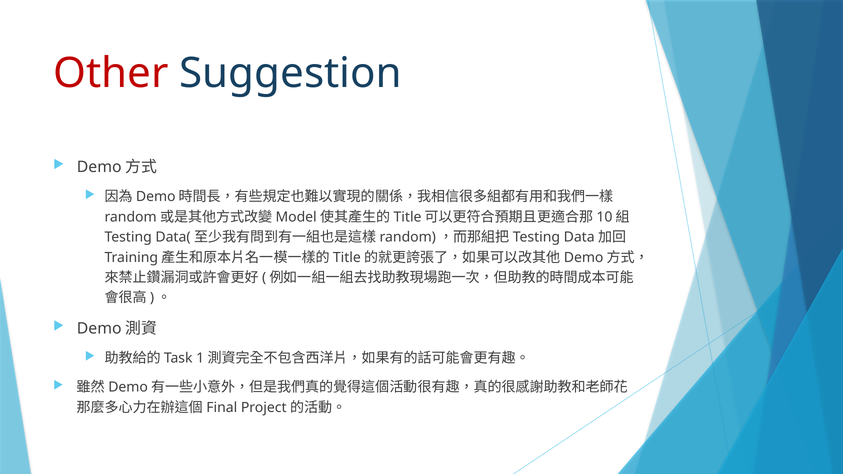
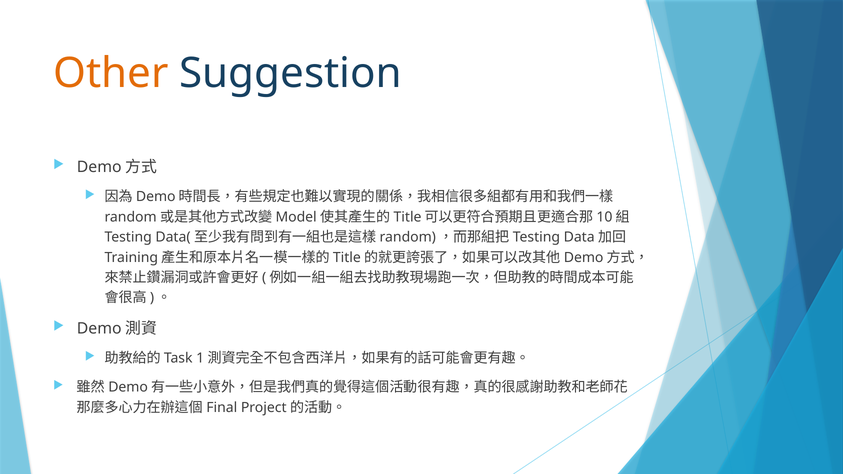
Other colour: red -> orange (111, 74)
